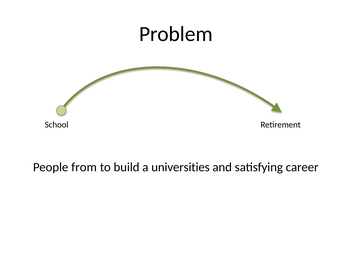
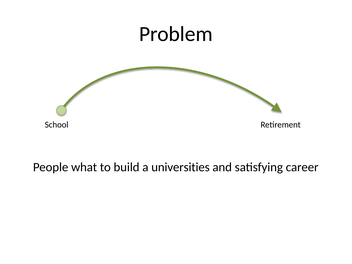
from: from -> what (84, 167)
